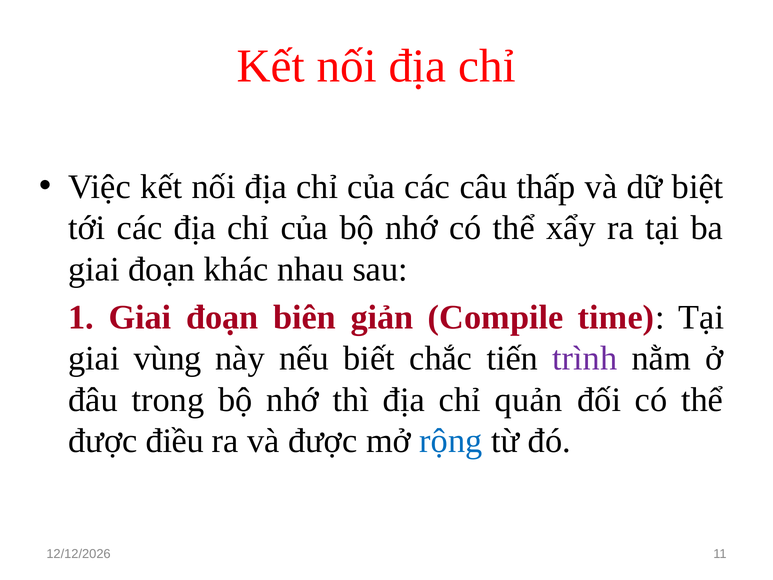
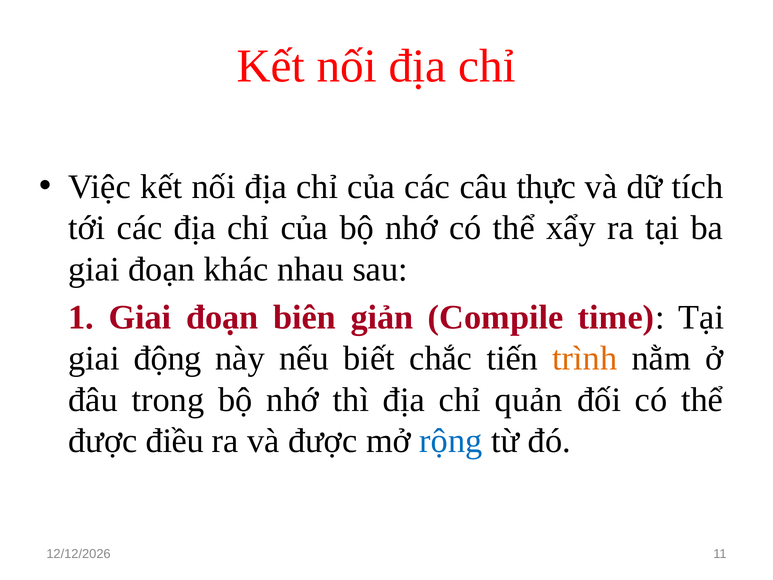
thấp: thấp -> thực (546, 187)
biệt: biệt -> tích (698, 187)
vùng: vùng -> động (168, 358)
trình colour: purple -> orange (585, 358)
